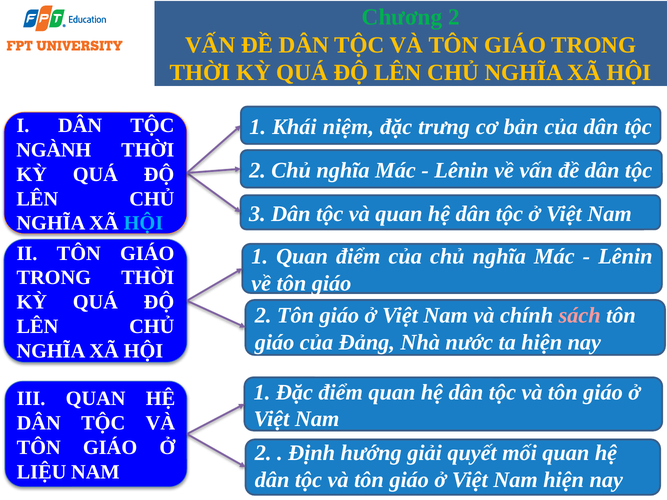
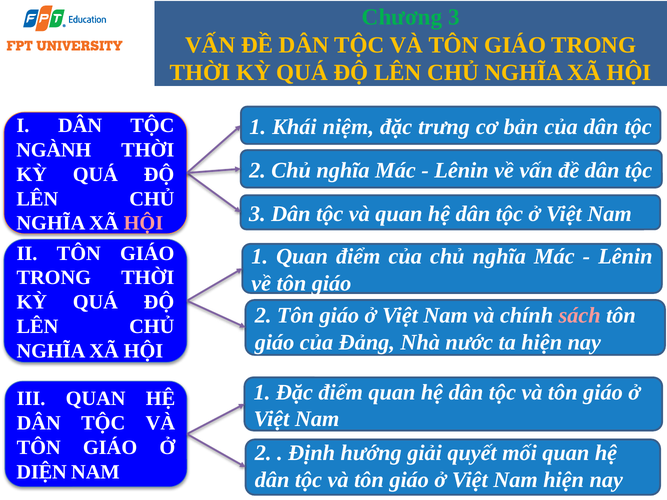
Chương 2: 2 -> 3 (454, 17)
HỘI colour: light blue -> pink (143, 223)
LIỆU: LIỆU -> DIỆN (42, 472)
